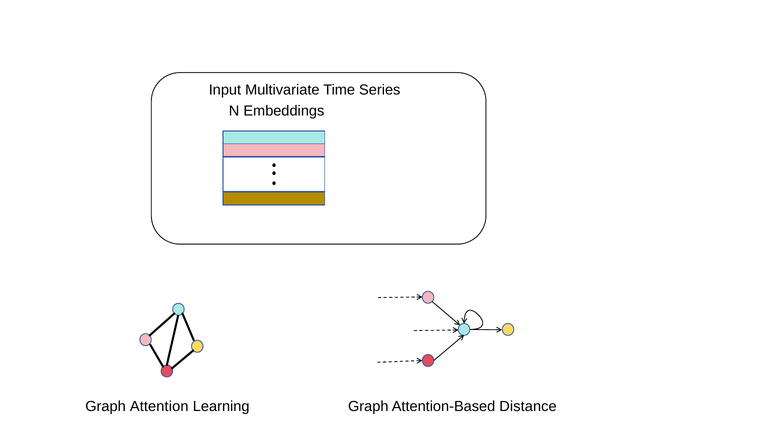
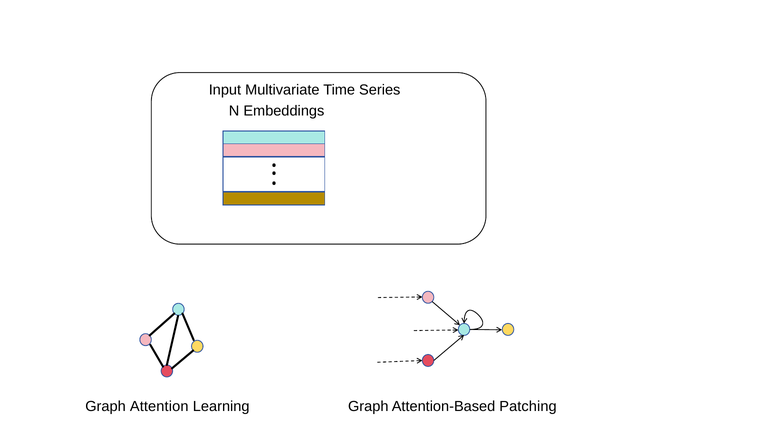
Distance: Distance -> Patching (528, 406)
